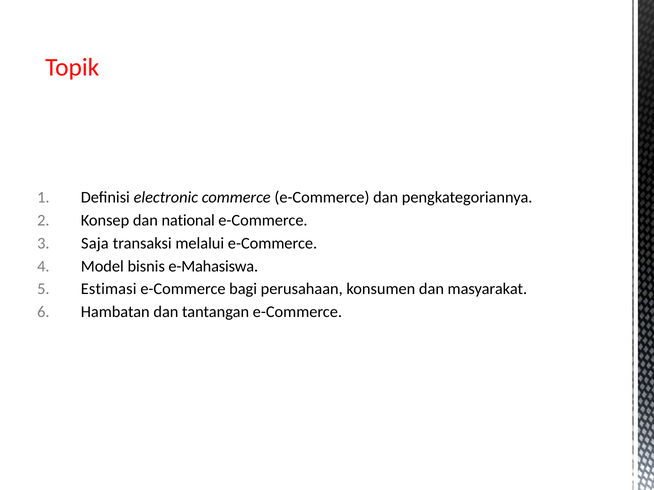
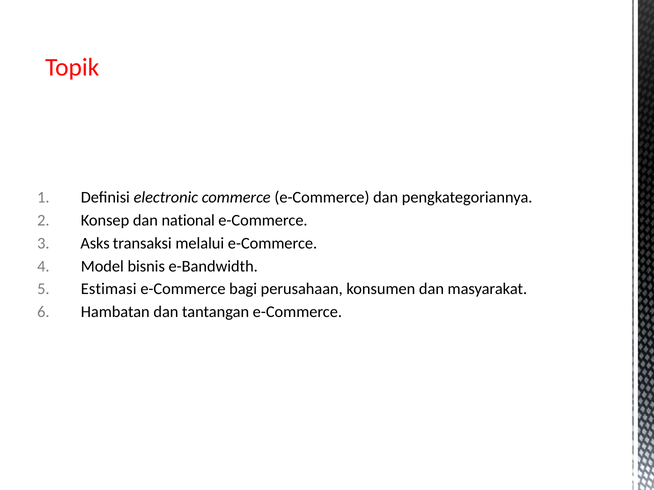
Saja: Saja -> Asks (95, 244)
e-Mahasiswa: e-Mahasiswa -> e-Bandwidth (213, 266)
